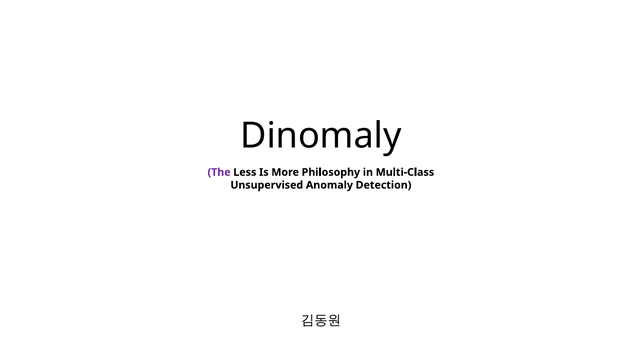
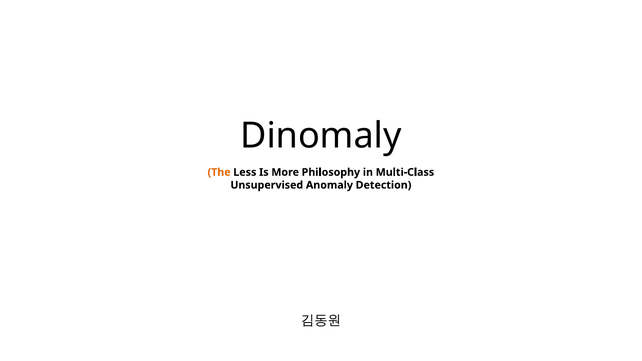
The colour: purple -> orange (219, 172)
